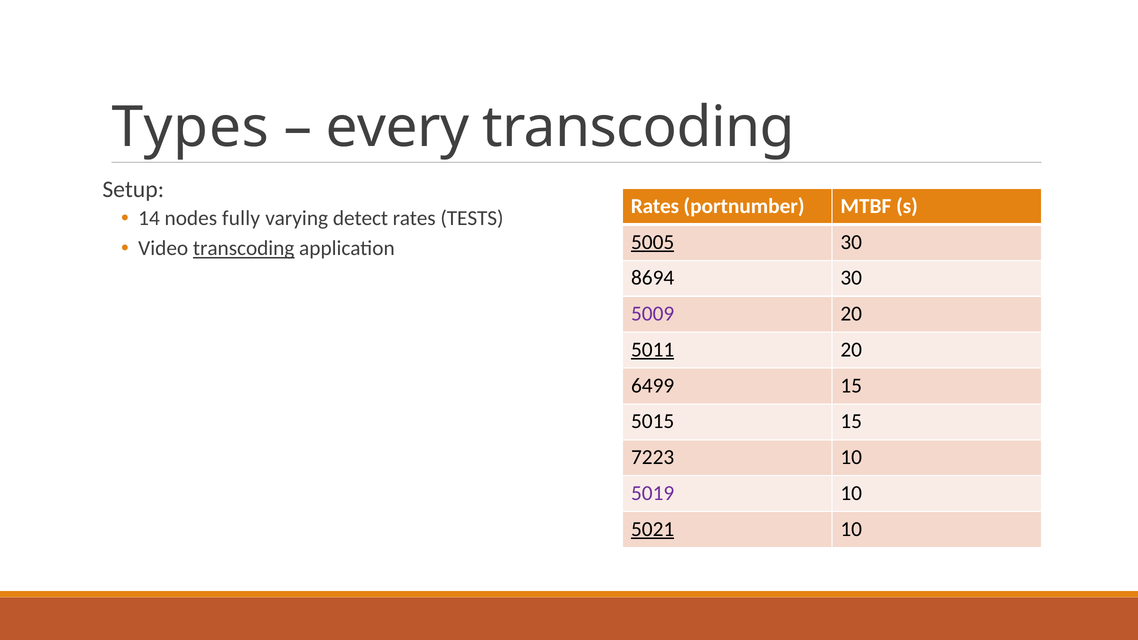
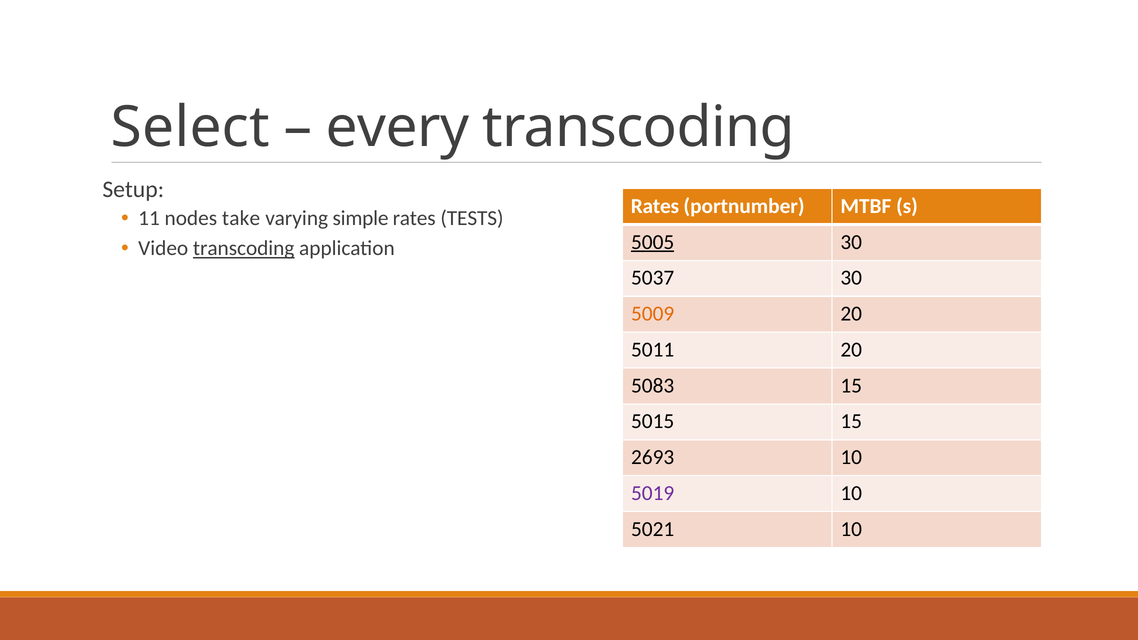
Types: Types -> Select (190, 127)
14: 14 -> 11 (149, 218)
fully: fully -> take (241, 218)
detect: detect -> simple (361, 218)
8694: 8694 -> 5037 (653, 278)
5009 colour: purple -> orange (653, 314)
5011 underline: present -> none (653, 350)
6499: 6499 -> 5083 (653, 386)
7223: 7223 -> 2693 (653, 457)
5021 underline: present -> none (653, 529)
